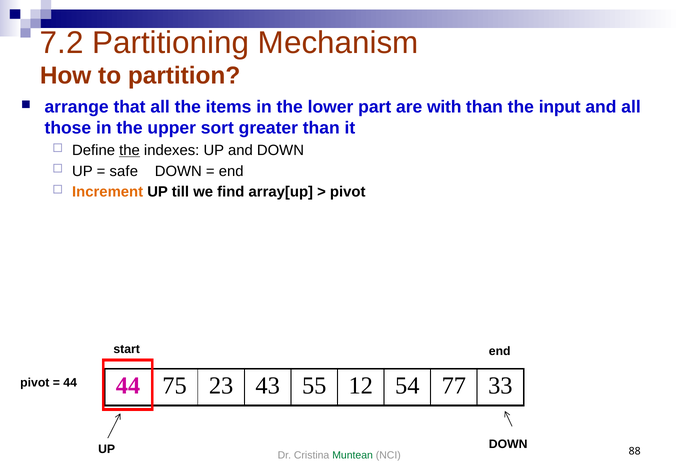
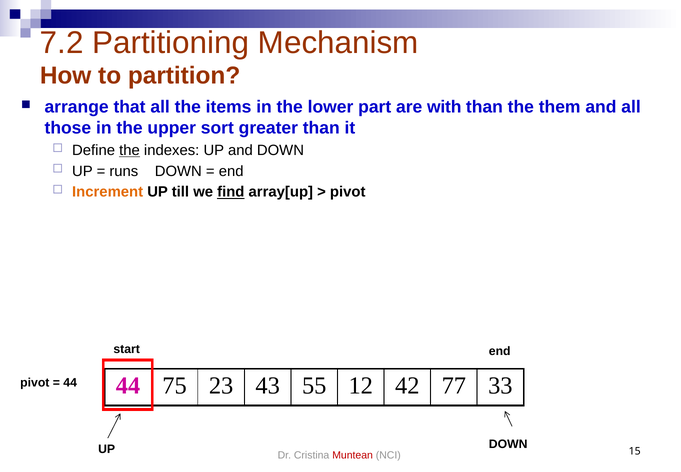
input: input -> them (560, 107)
safe: safe -> runs (124, 171)
find underline: none -> present (231, 192)
54: 54 -> 42 (407, 385)
Muntean colour: green -> red (353, 455)
88: 88 -> 15 (635, 451)
